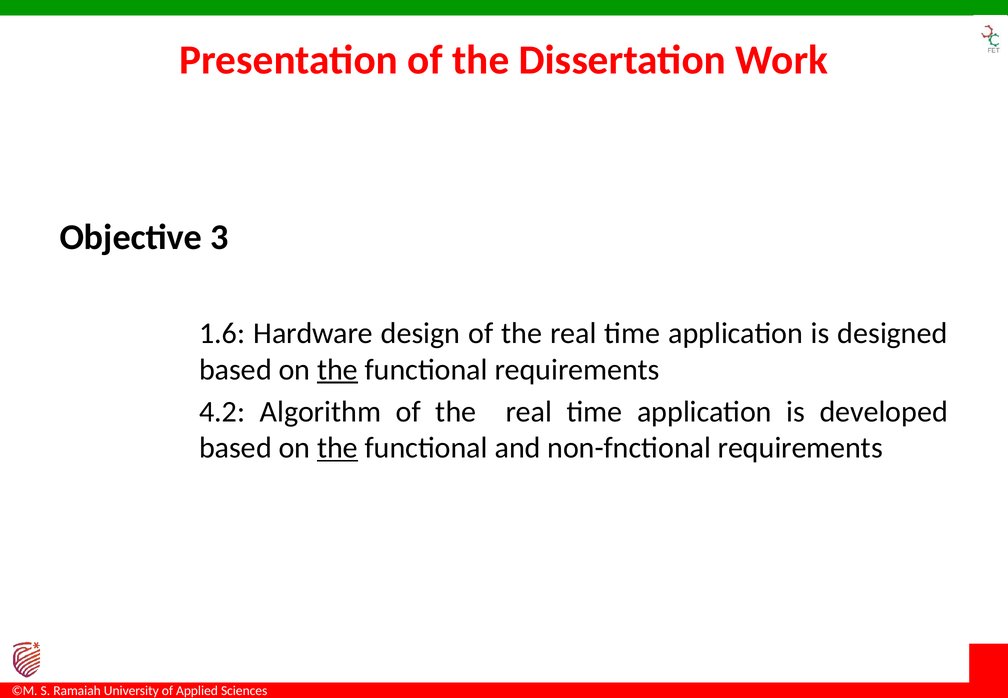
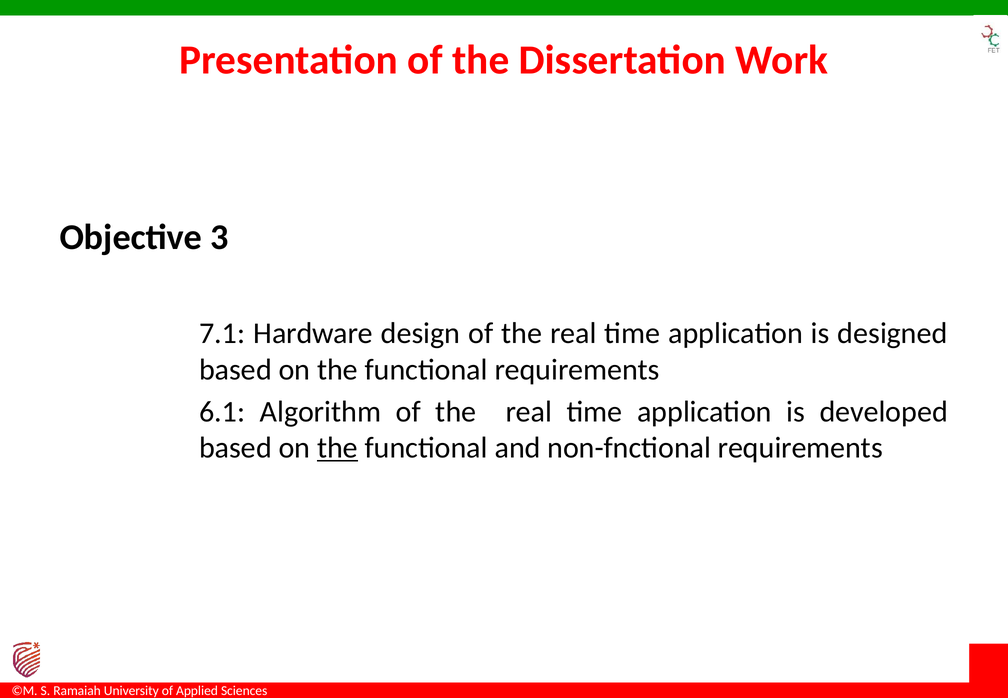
1.6: 1.6 -> 7.1 (222, 333)
the underline: present -> none (337, 370)
4.2: 4.2 -> 6.1 (222, 412)
